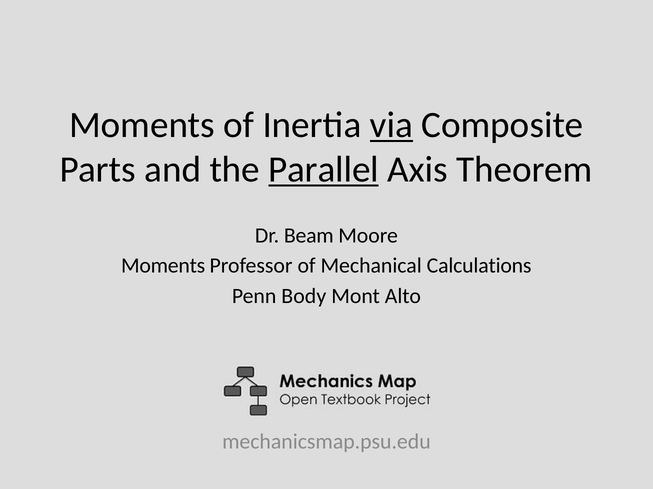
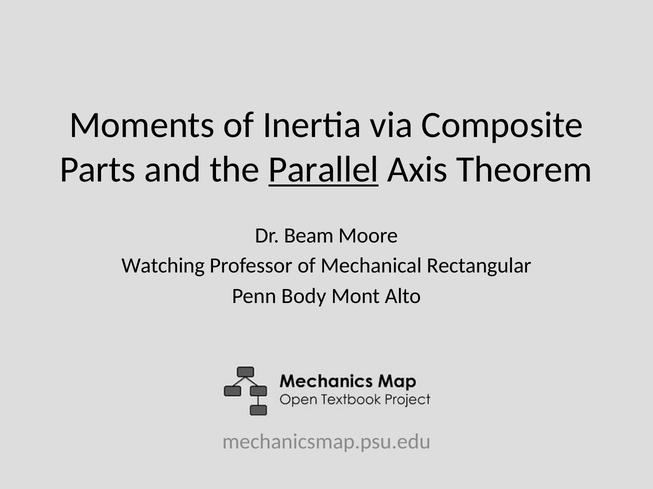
via underline: present -> none (391, 125)
Moments: Moments -> Watching (163, 266)
Calculations: Calculations -> Rectangular (479, 266)
